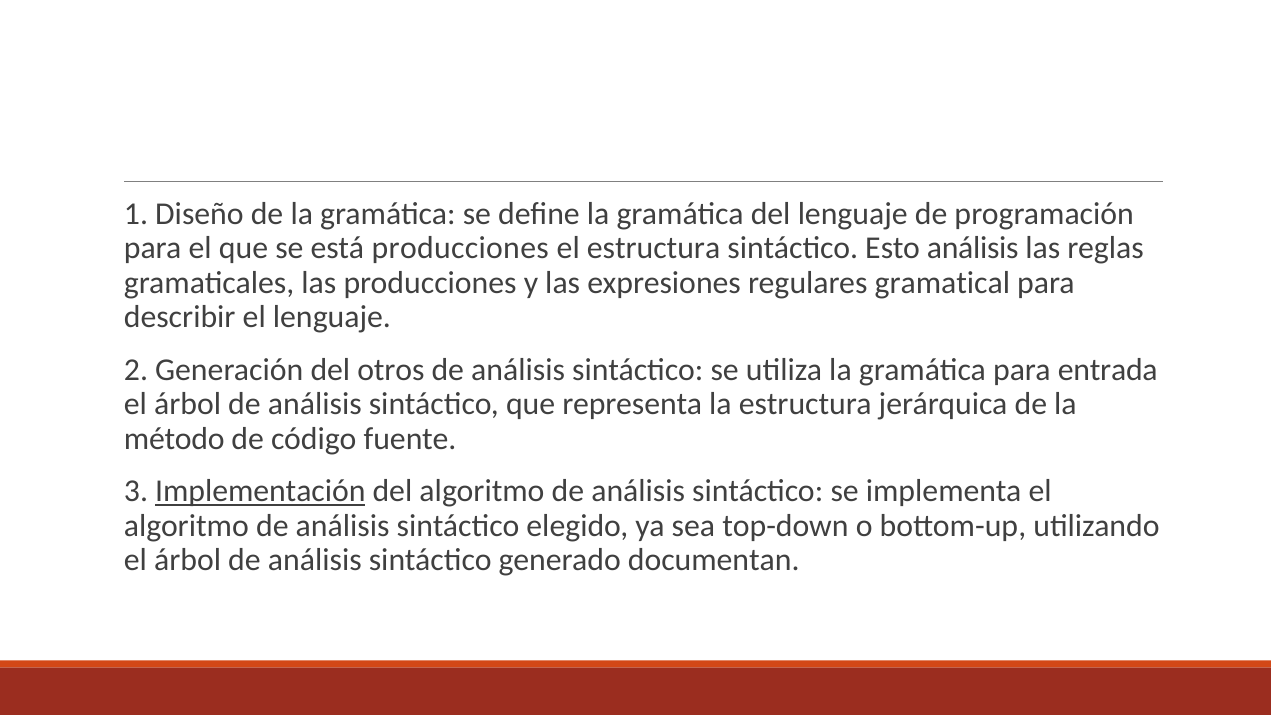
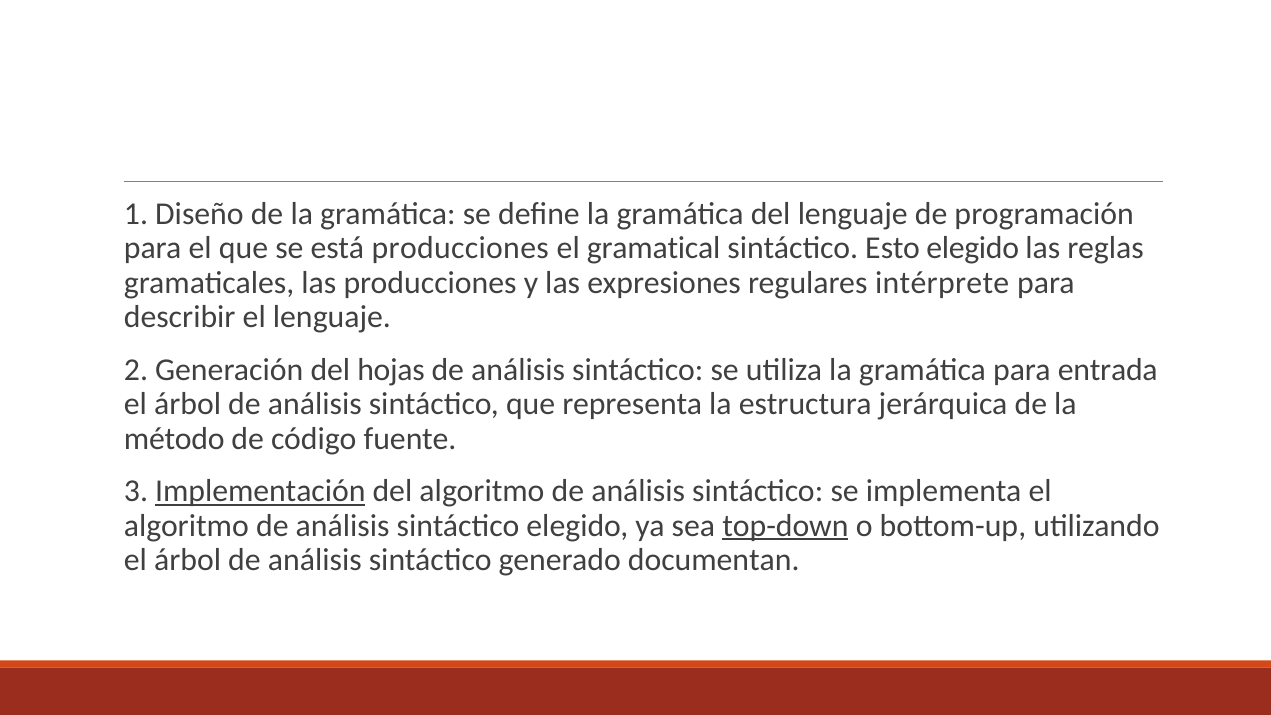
el estructura: estructura -> gramatical (654, 248)
Esto análisis: análisis -> elegido (973, 248)
gramatical: gramatical -> intérprete (942, 283)
otros: otros -> hojas (391, 370)
top-down underline: none -> present (785, 526)
